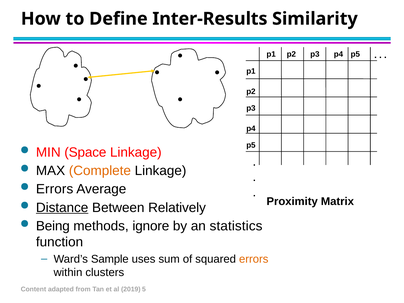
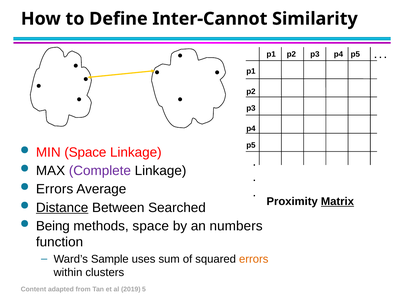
Inter-Results: Inter-Results -> Inter-Cannot (210, 19)
Complete colour: orange -> purple (100, 171)
Matrix underline: none -> present (337, 201)
Relatively: Relatively -> Searched (177, 208)
methods ignore: ignore -> space (151, 226)
statistics: statistics -> numbers (236, 226)
